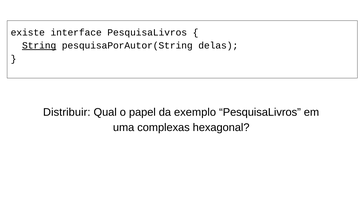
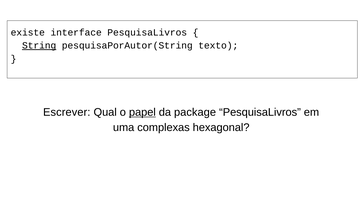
delas: delas -> texto (218, 45)
Distribuir: Distribuir -> Escrever (67, 112)
papel underline: none -> present (142, 112)
exemplo: exemplo -> package (195, 112)
